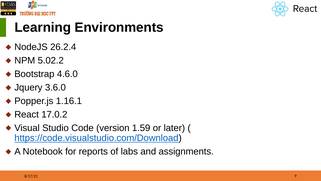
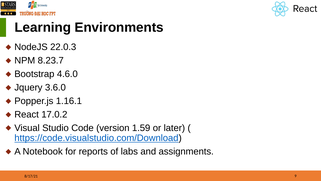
26.2.4: 26.2.4 -> 22.0.3 (63, 47)
5.02.2: 5.02.2 -> 8.23.7 (51, 60)
